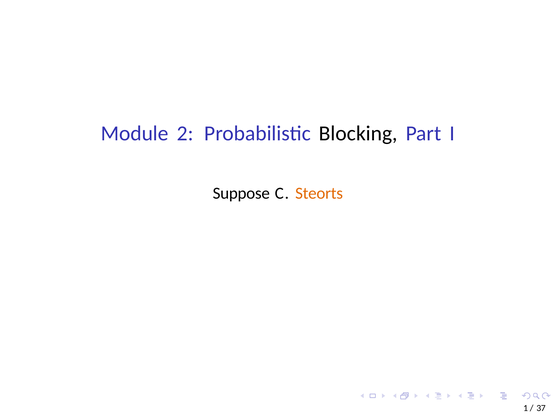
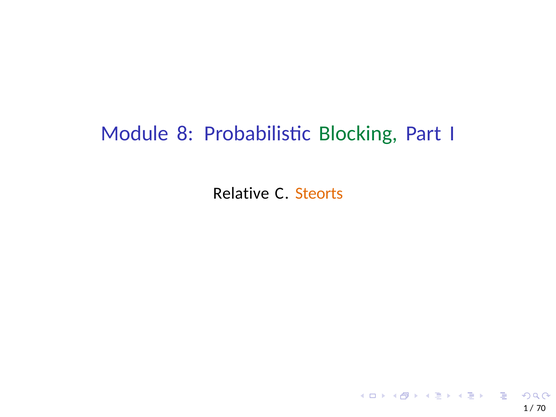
2: 2 -> 8 (185, 134)
Blocking colour: black -> green (358, 134)
Suppose: Suppose -> Relative (241, 193)
37: 37 -> 70 (541, 408)
